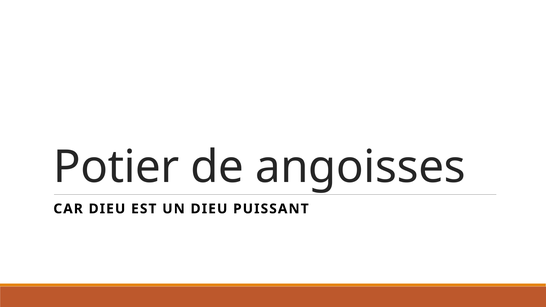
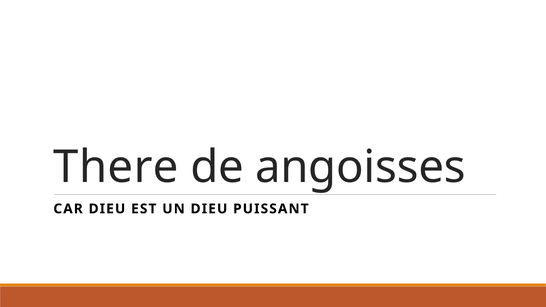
Potier: Potier -> There (116, 167)
